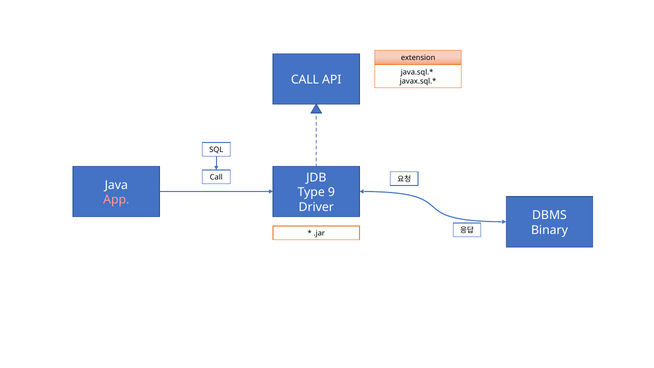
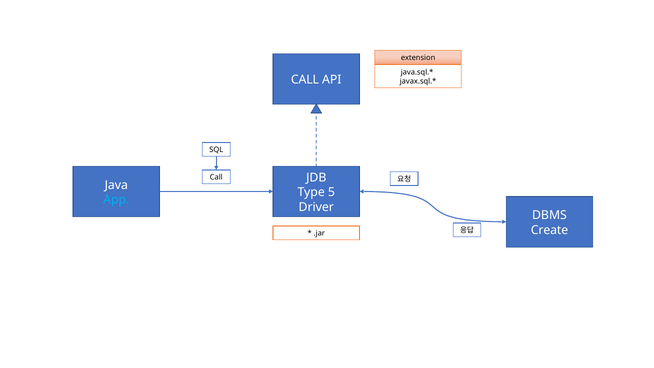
9: 9 -> 5 (331, 192)
App colour: pink -> light blue (116, 200)
Binary: Binary -> Create (550, 230)
